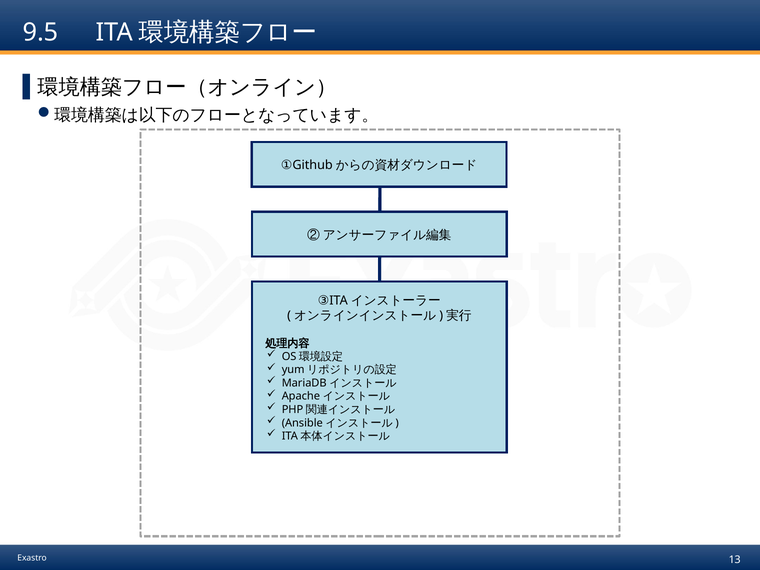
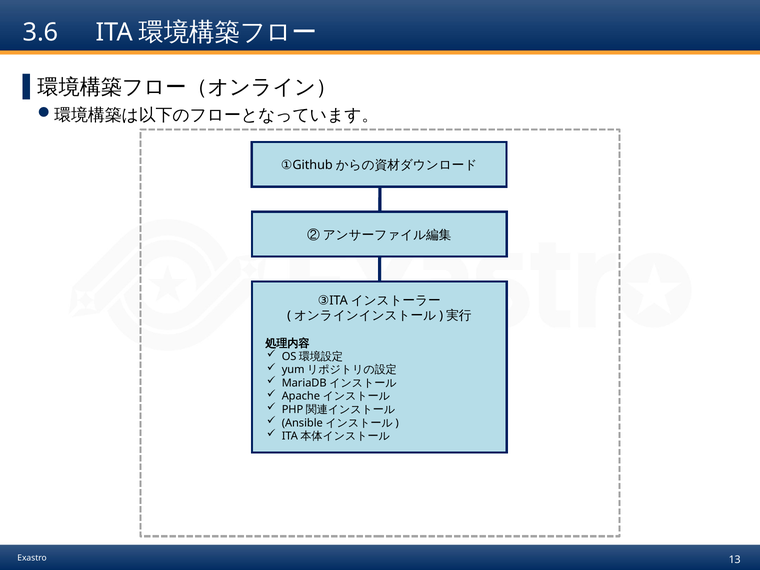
9.5: 9.5 -> 3.6 (40, 32)
